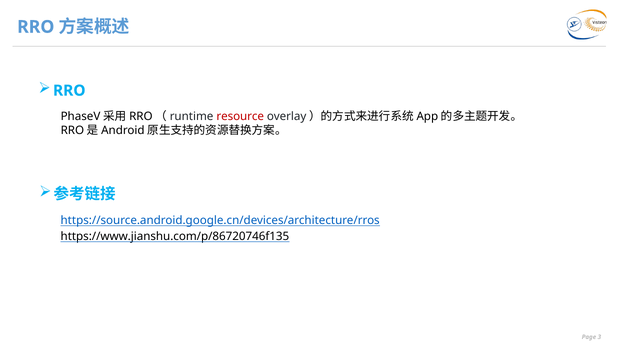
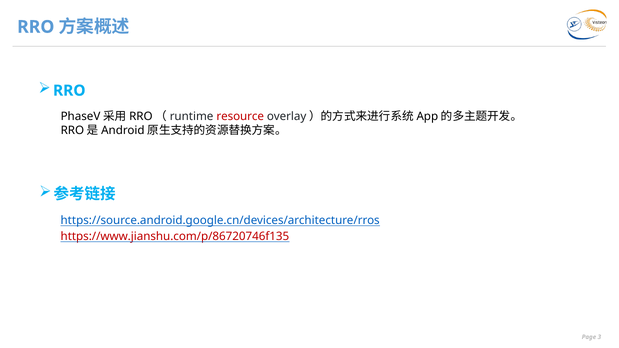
https://www.jianshu.com/p/86720746f135 colour: black -> red (175, 237)
